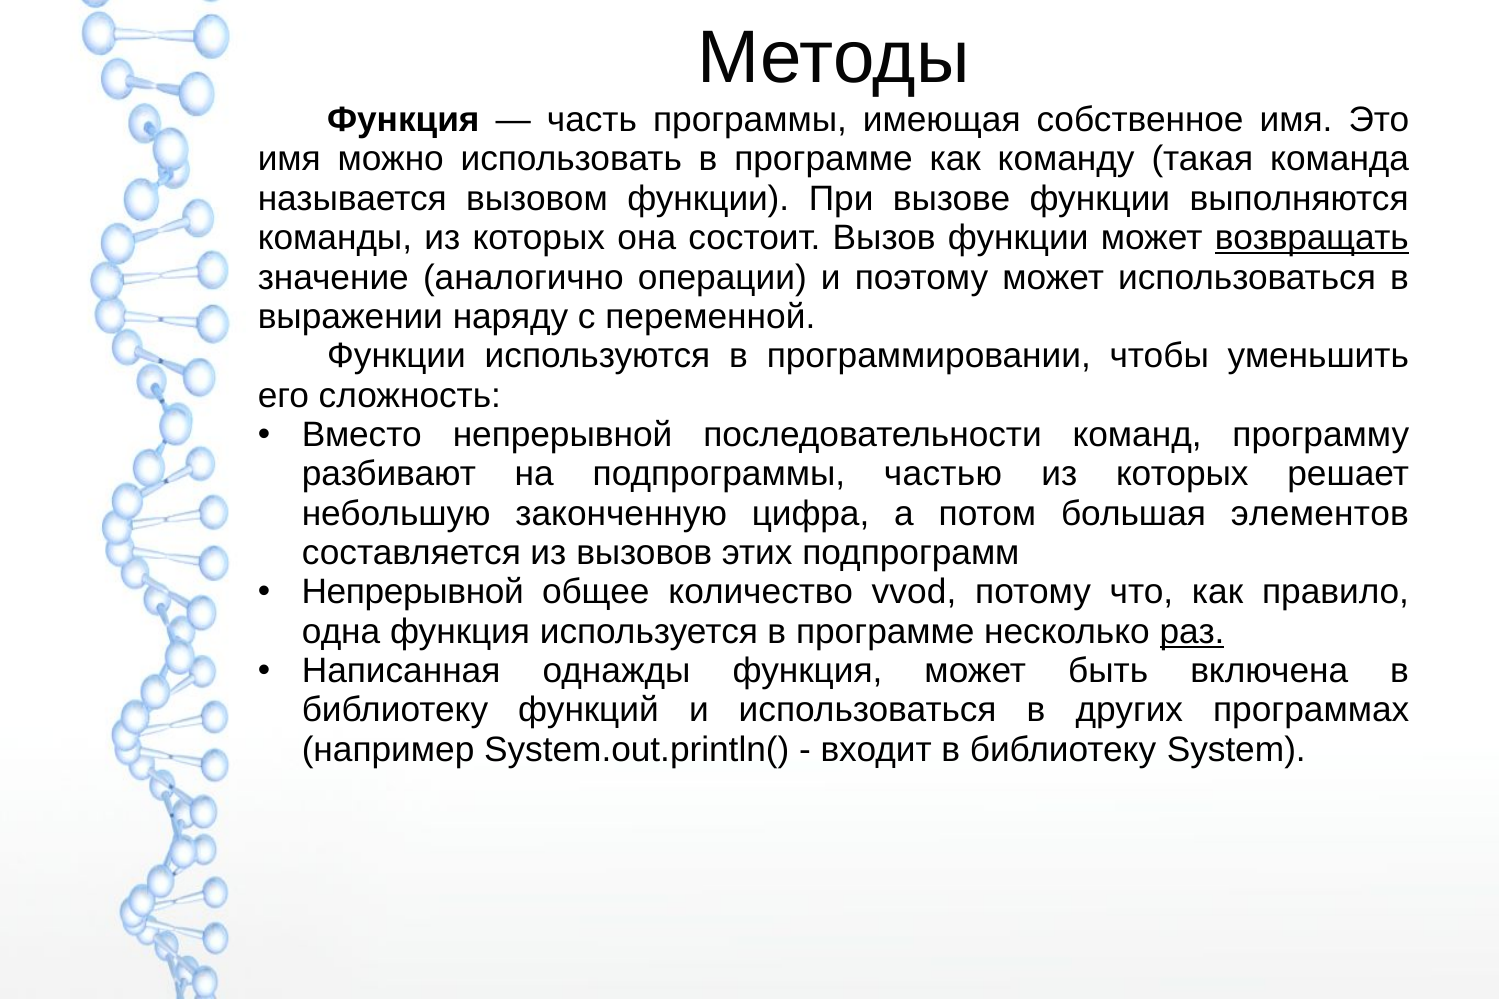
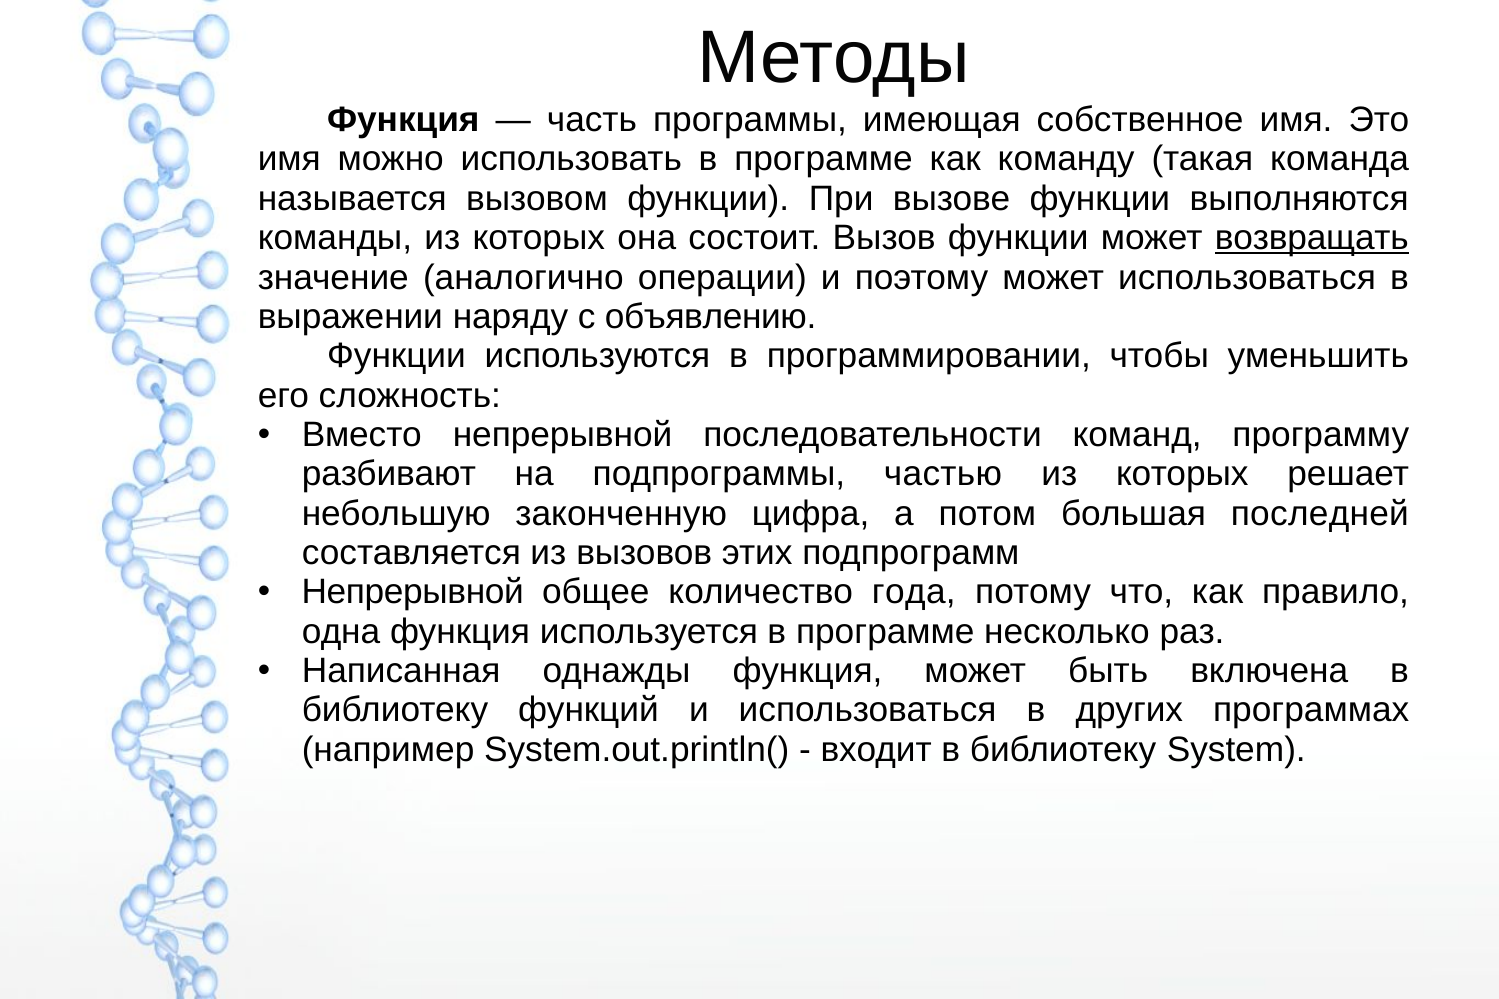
переменной: переменной -> объявлению (711, 317)
элементов: элементов -> последней (1320, 514)
vvod: vvod -> года (914, 592)
раз underline: present -> none (1192, 632)
